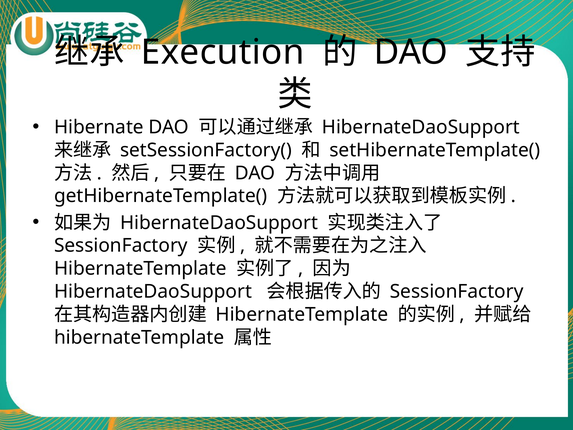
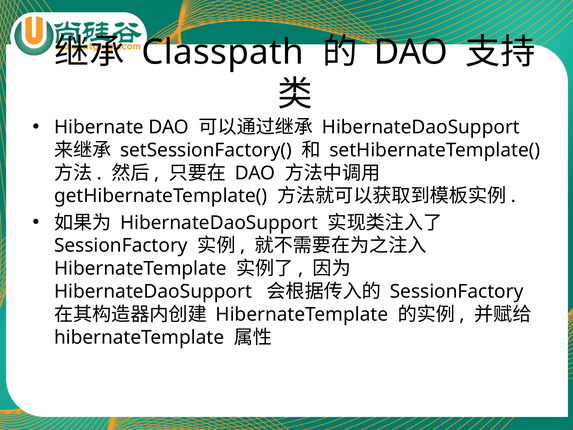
Execution: Execution -> Classpath (223, 52)
